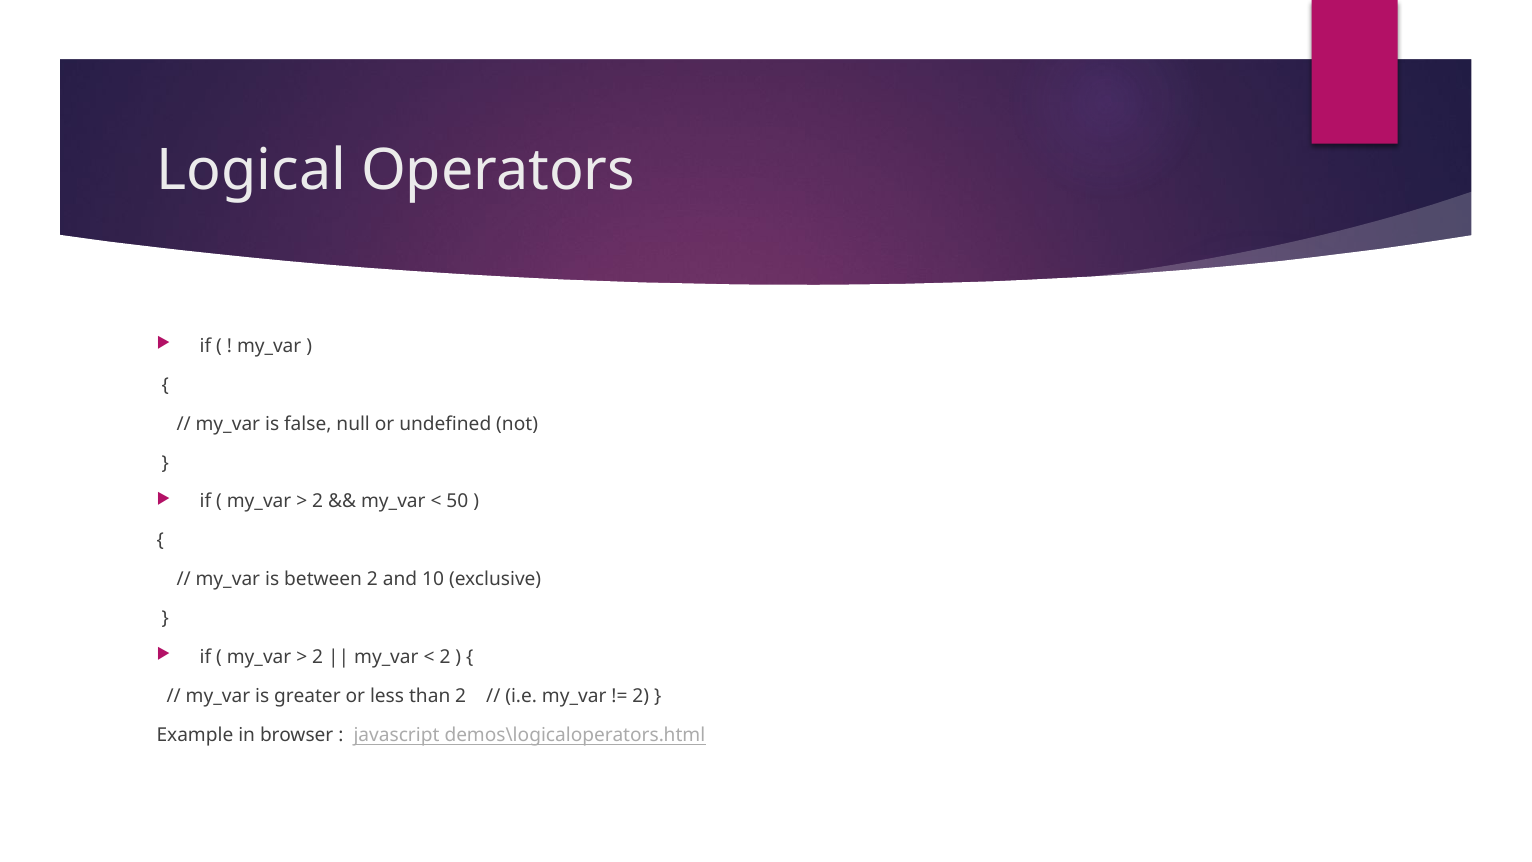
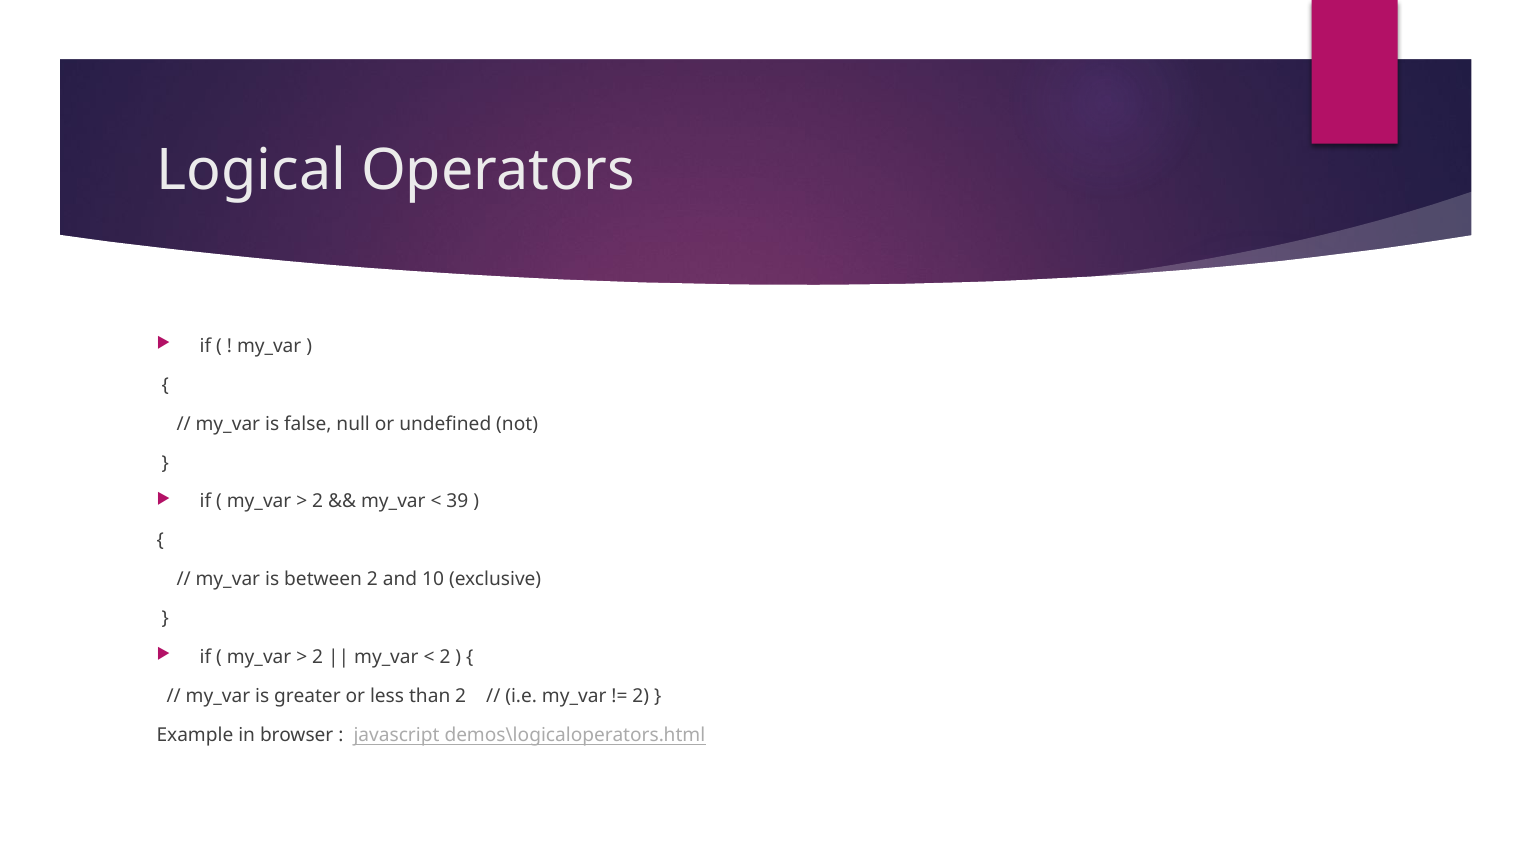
50: 50 -> 39 (457, 502)
